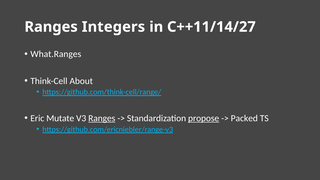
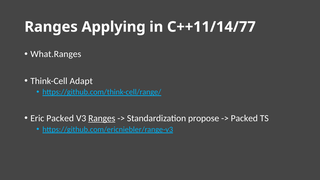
Integers: Integers -> Applying (114, 27)
C++11/14/27: C++11/14/27 -> C++11/14/77 (211, 27)
About: About -> Adapt (81, 81)
Eric Mutate: Mutate -> Packed (60, 118)
propose underline: present -> none (204, 118)
